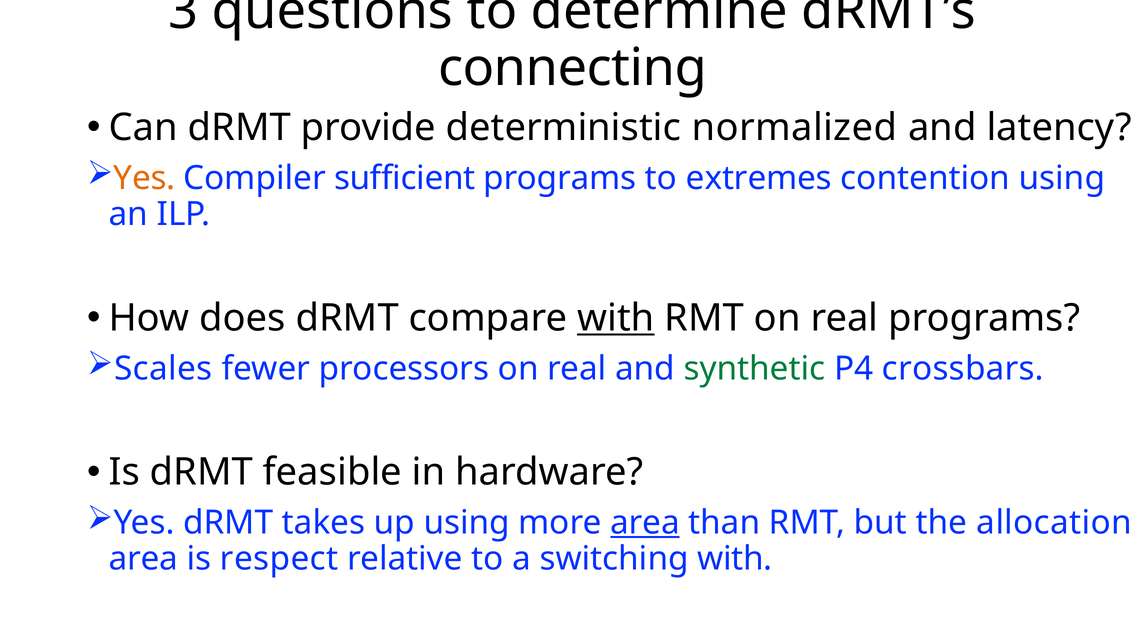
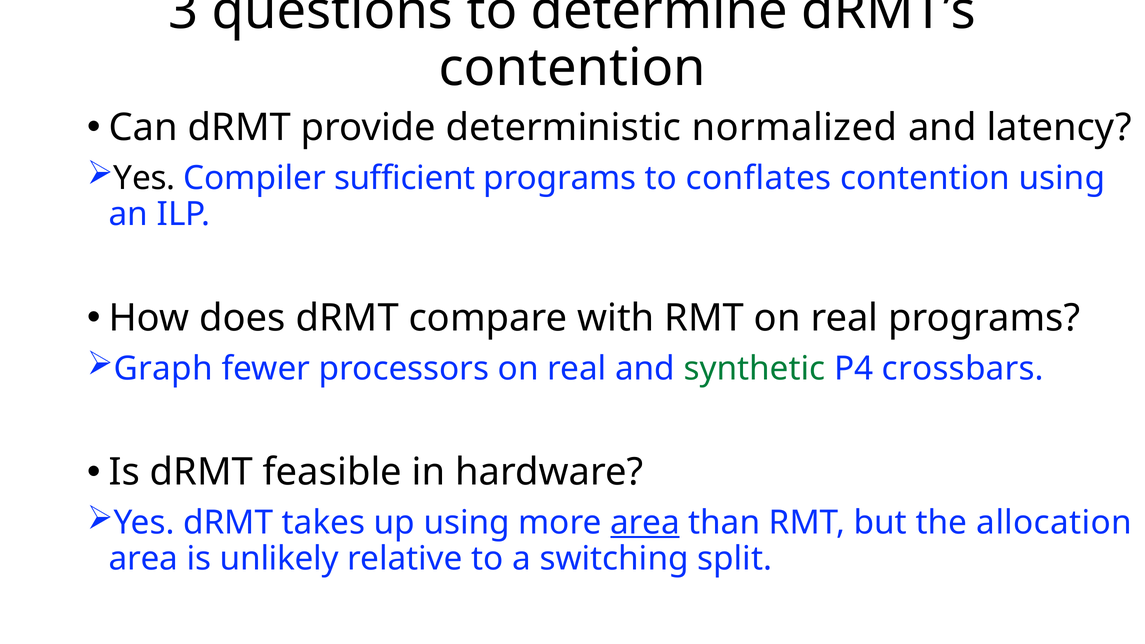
connecting: connecting -> contention (572, 68)
Yes colour: orange -> black (144, 178)
extremes: extremes -> conflates (759, 178)
with underline: present -> none (616, 318)
Scales: Scales -> Graph (163, 369)
respect: respect -> unlikely (279, 559)
switching with: with -> split (735, 559)
